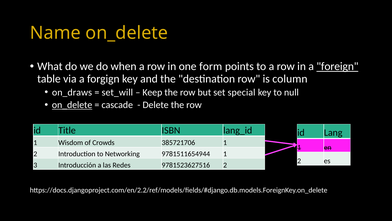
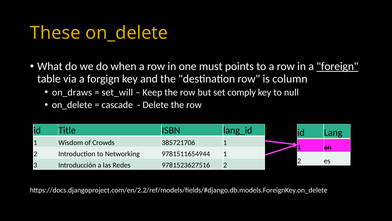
Name: Name -> These (55, 33)
form: form -> must (211, 66)
special: special -> comply (242, 92)
on_delete underline: present -> none (72, 105)
